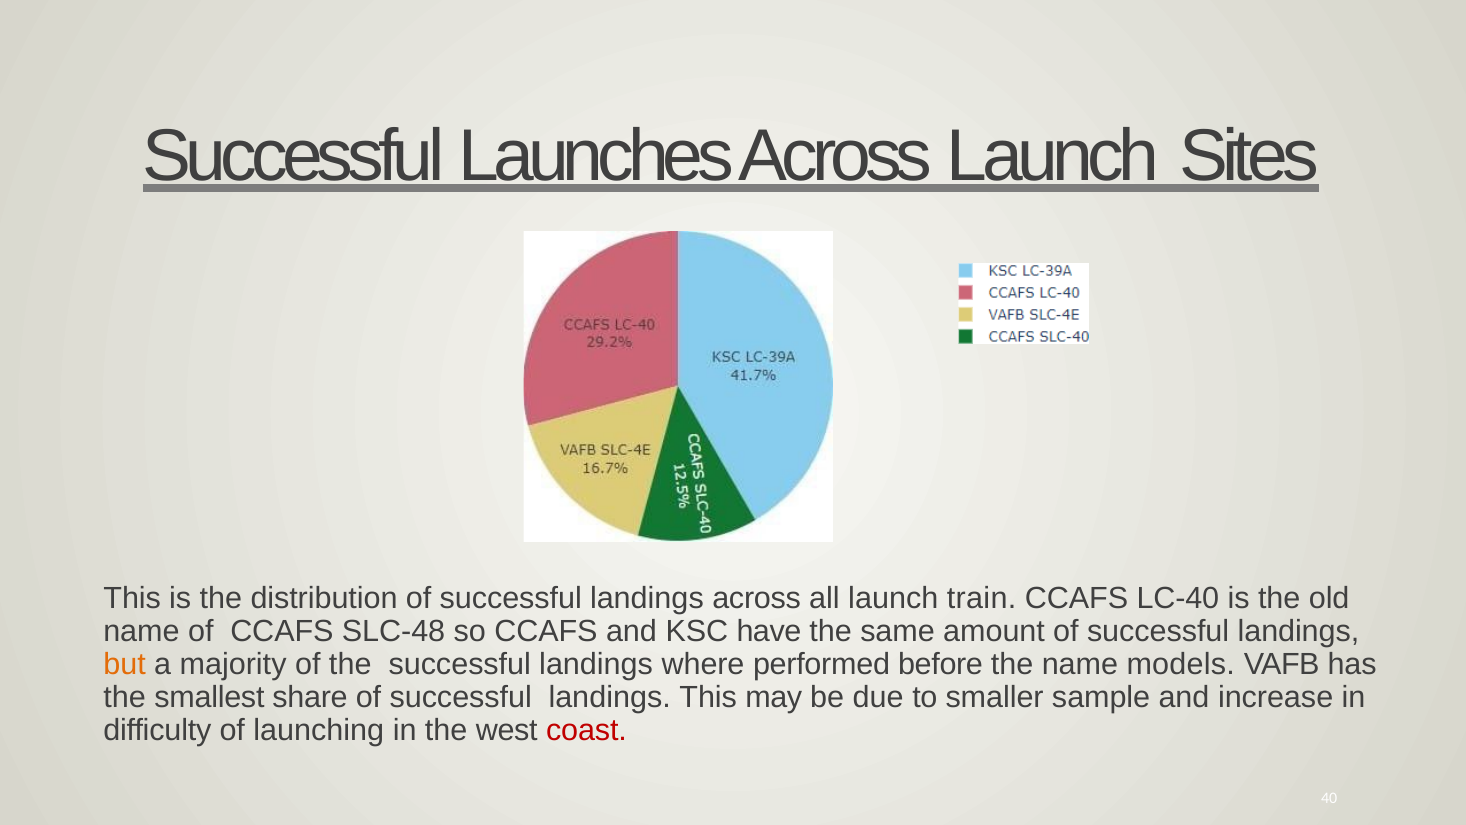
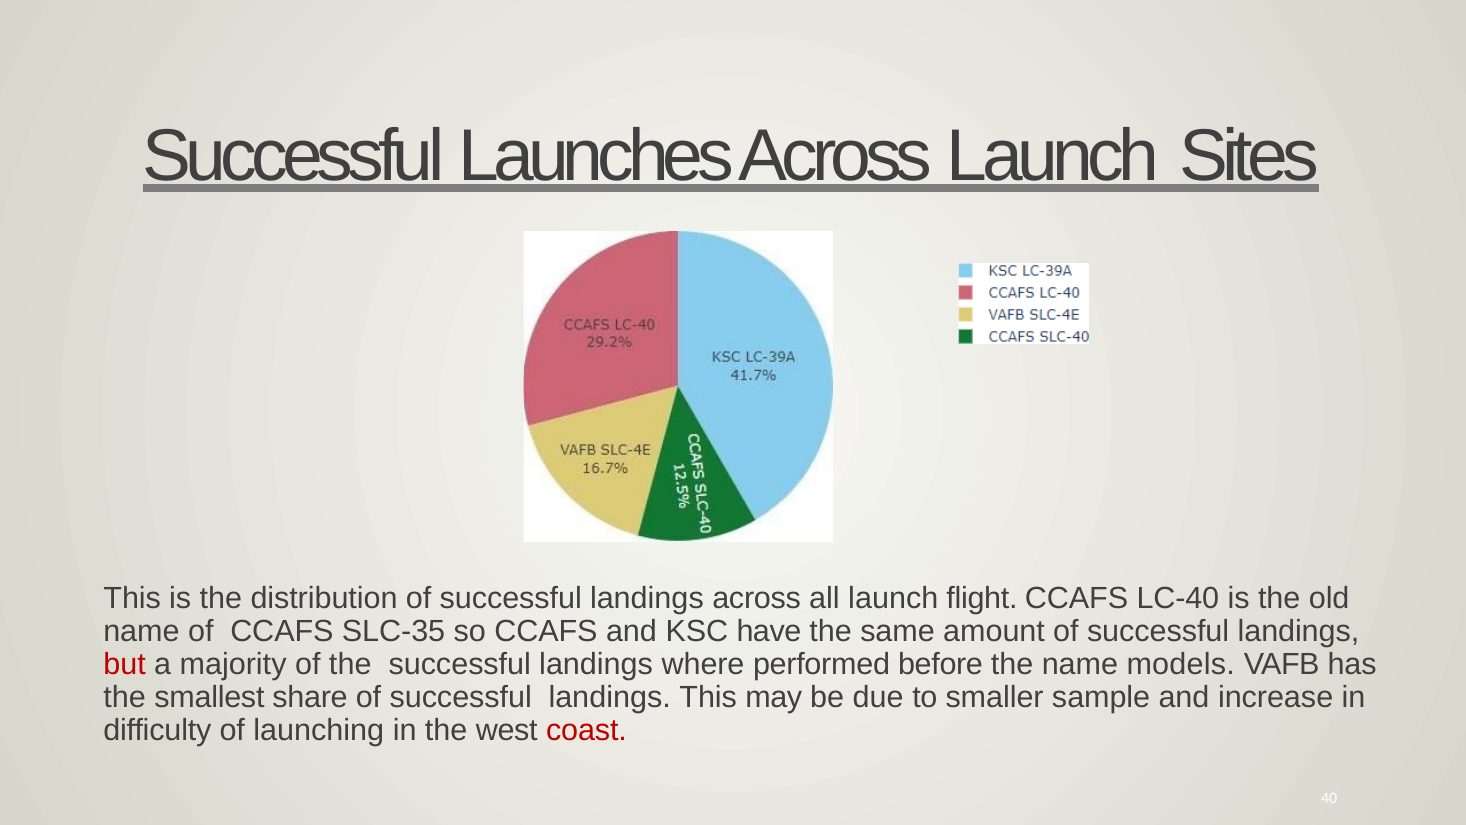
train: train -> flight (982, 598)
SLC-48: SLC-48 -> SLC-35 (394, 631)
but colour: orange -> red (125, 664)
